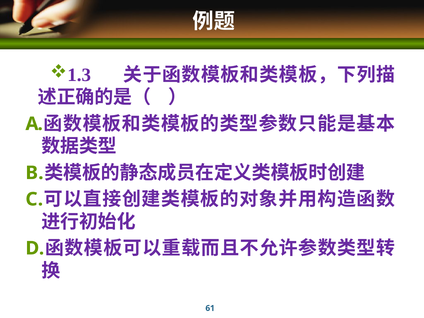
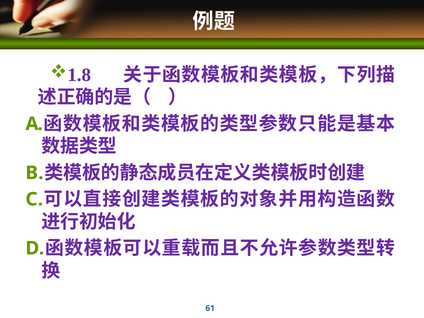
1.3: 1.3 -> 1.8 (79, 75)
